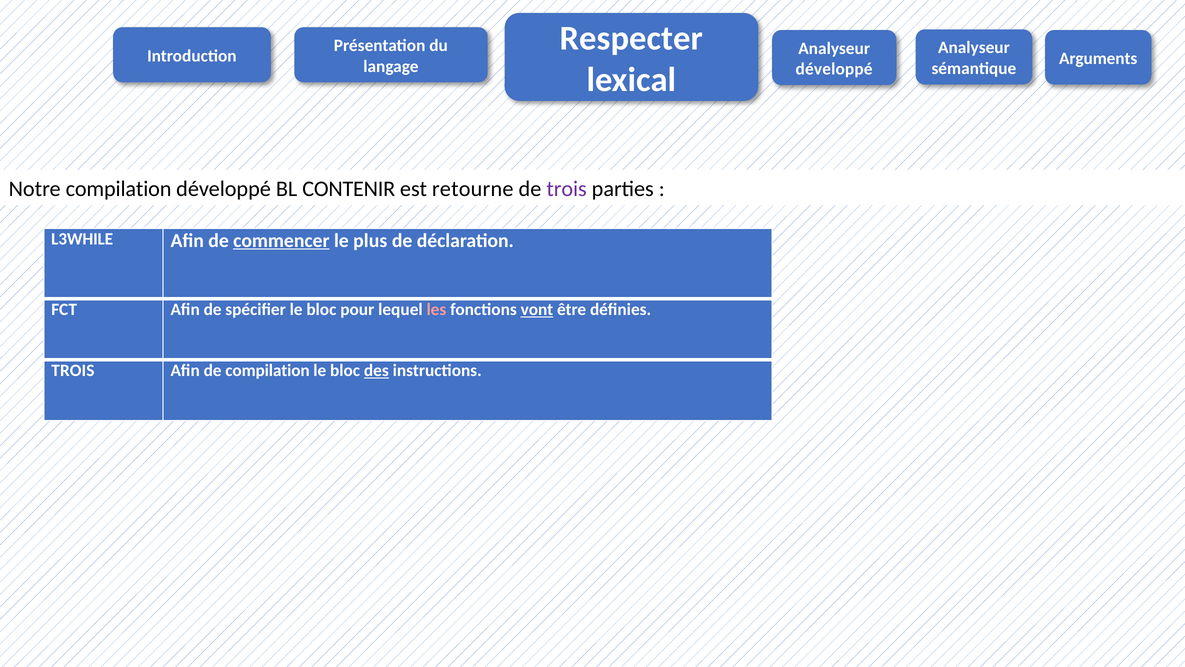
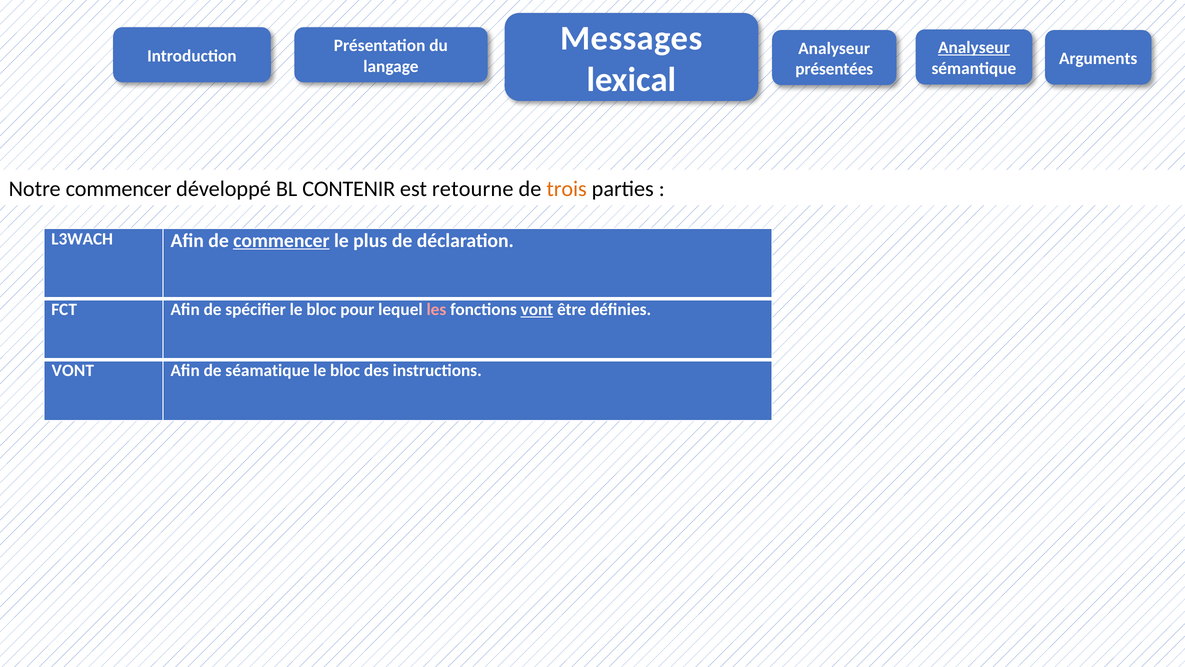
Respecter: Respecter -> Messages (631, 39)
Analyseur underline: none -> present (974, 48)
développé: développé -> présentées (834, 69)
Notre compilation: compilation -> commencer (119, 189)
trois colour: purple -> orange (567, 189)
L3WHILE: L3WHILE -> L3WACH (82, 239)
TROIS: TROIS -> VONT (73, 370)
de compilation: compilation -> séamatique (267, 370)
des underline: present -> none (376, 370)
